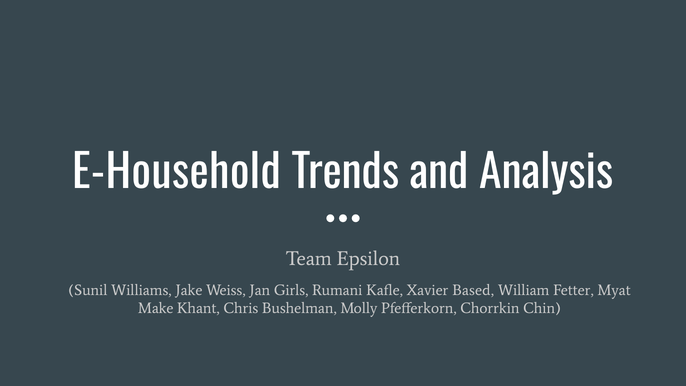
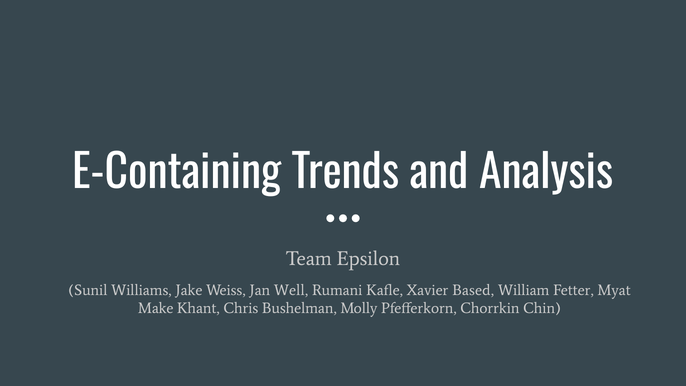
E-Household: E-Household -> E-Containing (177, 173)
Girls: Girls -> Well (291, 290)
